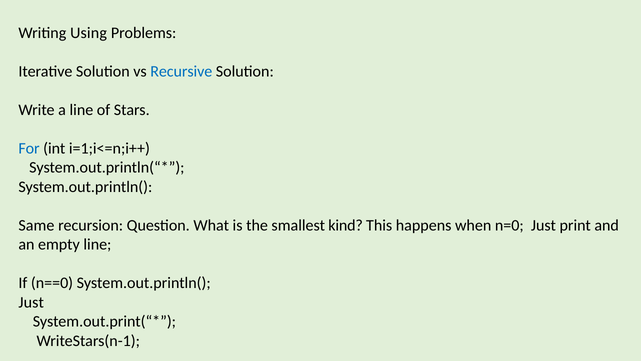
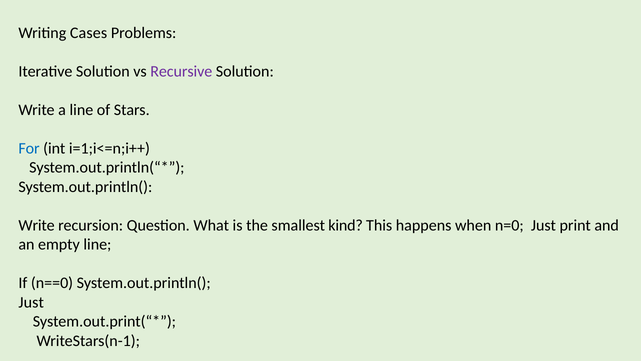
Using: Using -> Cases (89, 33)
Recursive colour: blue -> purple (181, 71)
Same: Same -> Write (37, 225)
